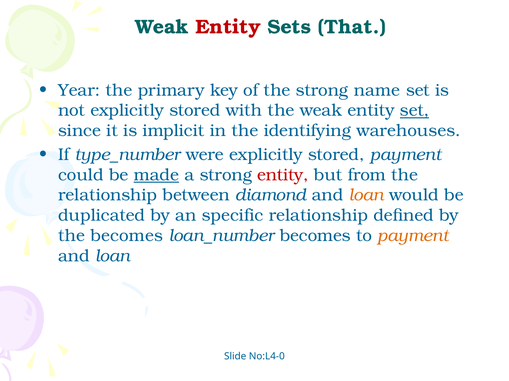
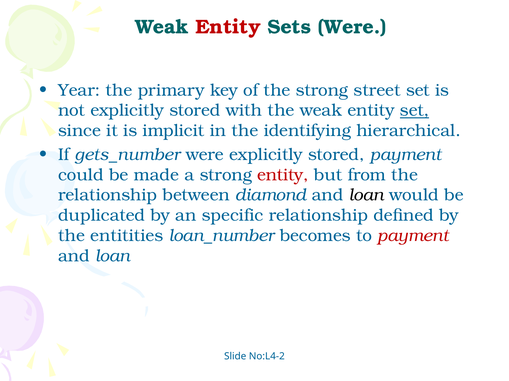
Sets That: That -> Were (352, 27)
name: name -> street (377, 90)
warehouses: warehouses -> hierarchical (409, 131)
type_number: type_number -> gets_number (127, 155)
made underline: present -> none (156, 175)
loan colour: orange -> black (366, 195)
the becomes: becomes -> entitities (127, 236)
payment colour: orange -> red (413, 236)
No:L4-0: No:L4-0 -> No:L4-2 (267, 357)
